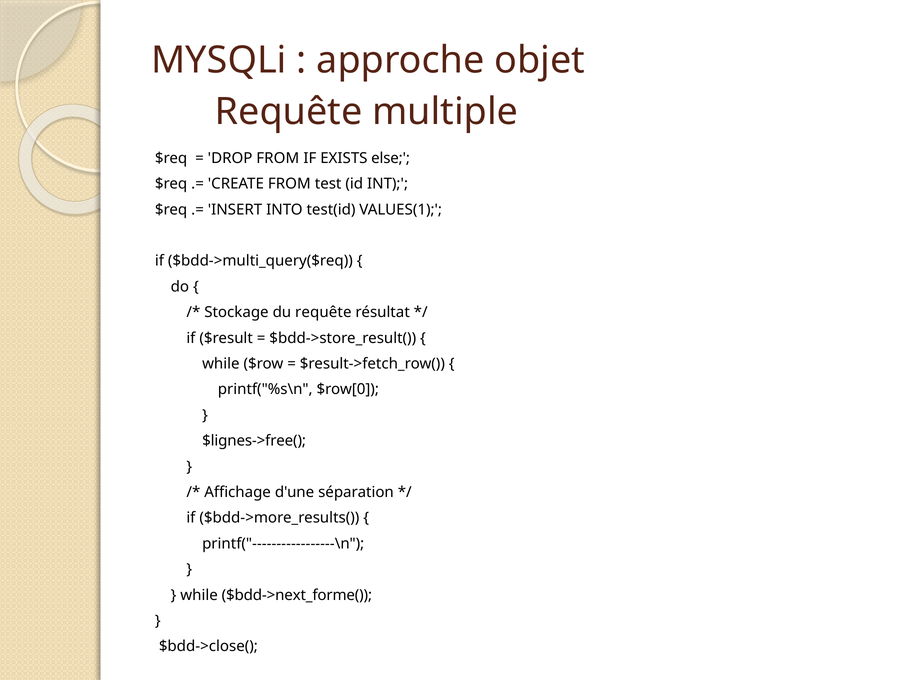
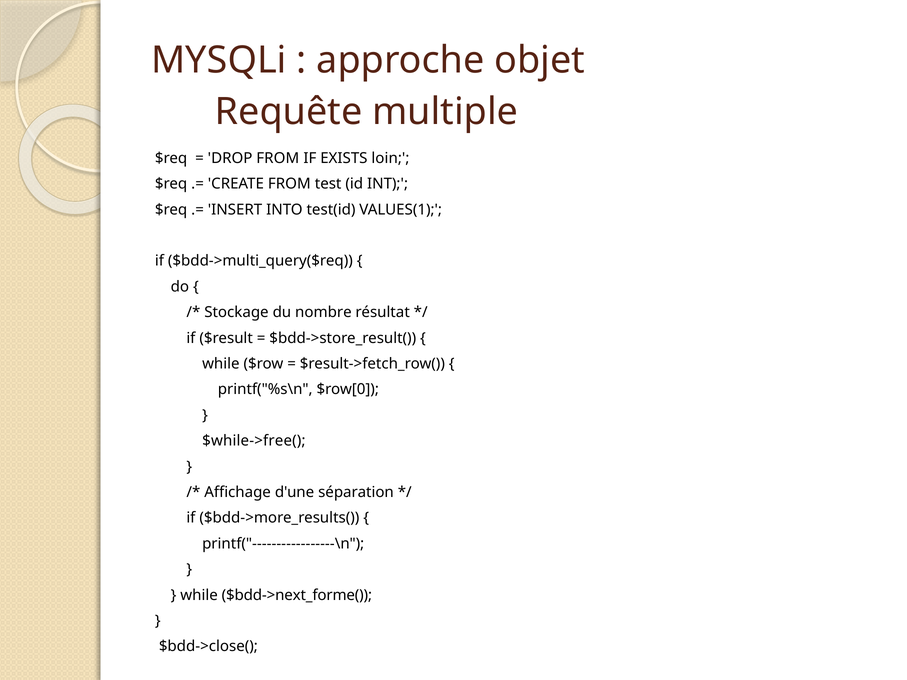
else: else -> loin (390, 158)
du requête: requête -> nombre (323, 312)
$lignes->free(: $lignes->free( -> $while->free( (254, 441)
